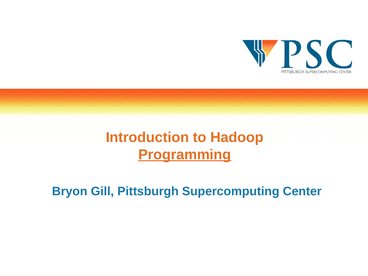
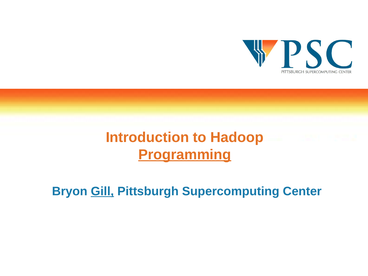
Gill underline: none -> present (102, 191)
